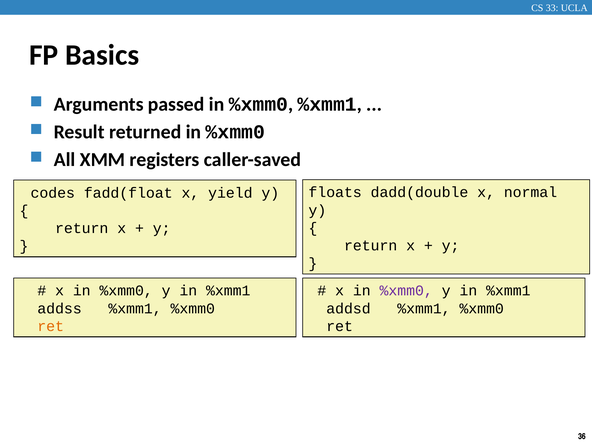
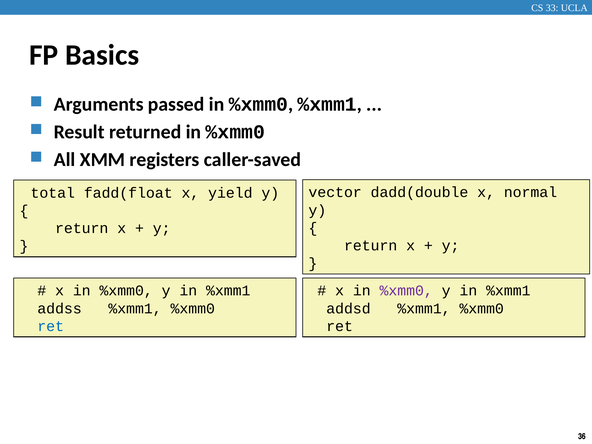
floats: floats -> vector (335, 192)
codes: codes -> total (53, 193)
ret colour: orange -> blue (51, 326)
